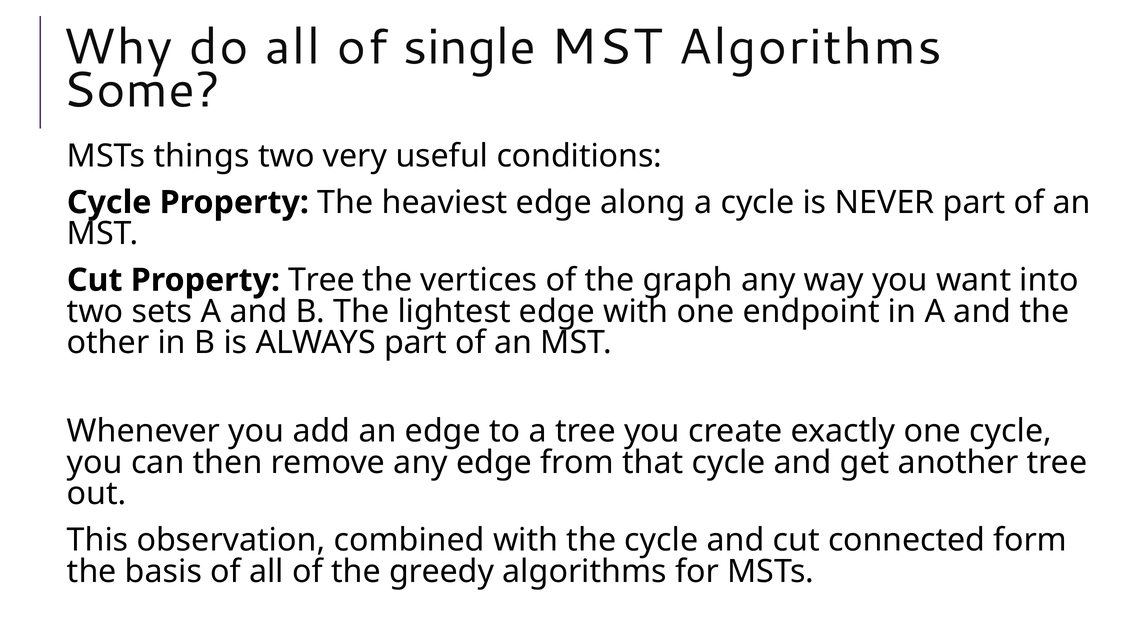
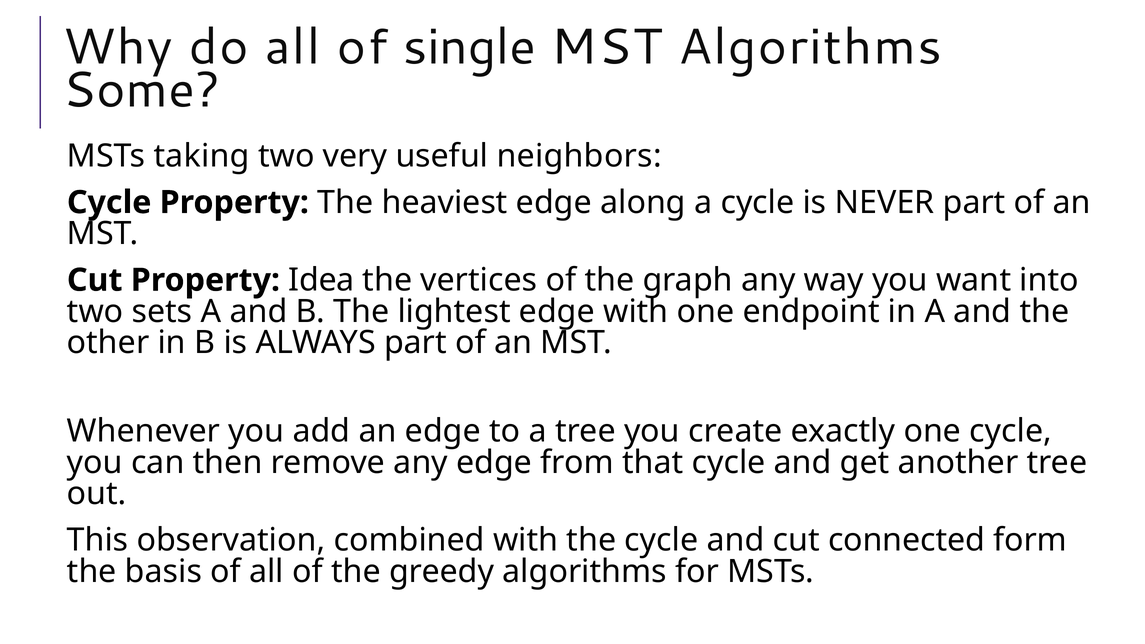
things: things -> taking (202, 156)
conditions: conditions -> neighbors (579, 156)
Property Tree: Tree -> Idea (321, 280)
